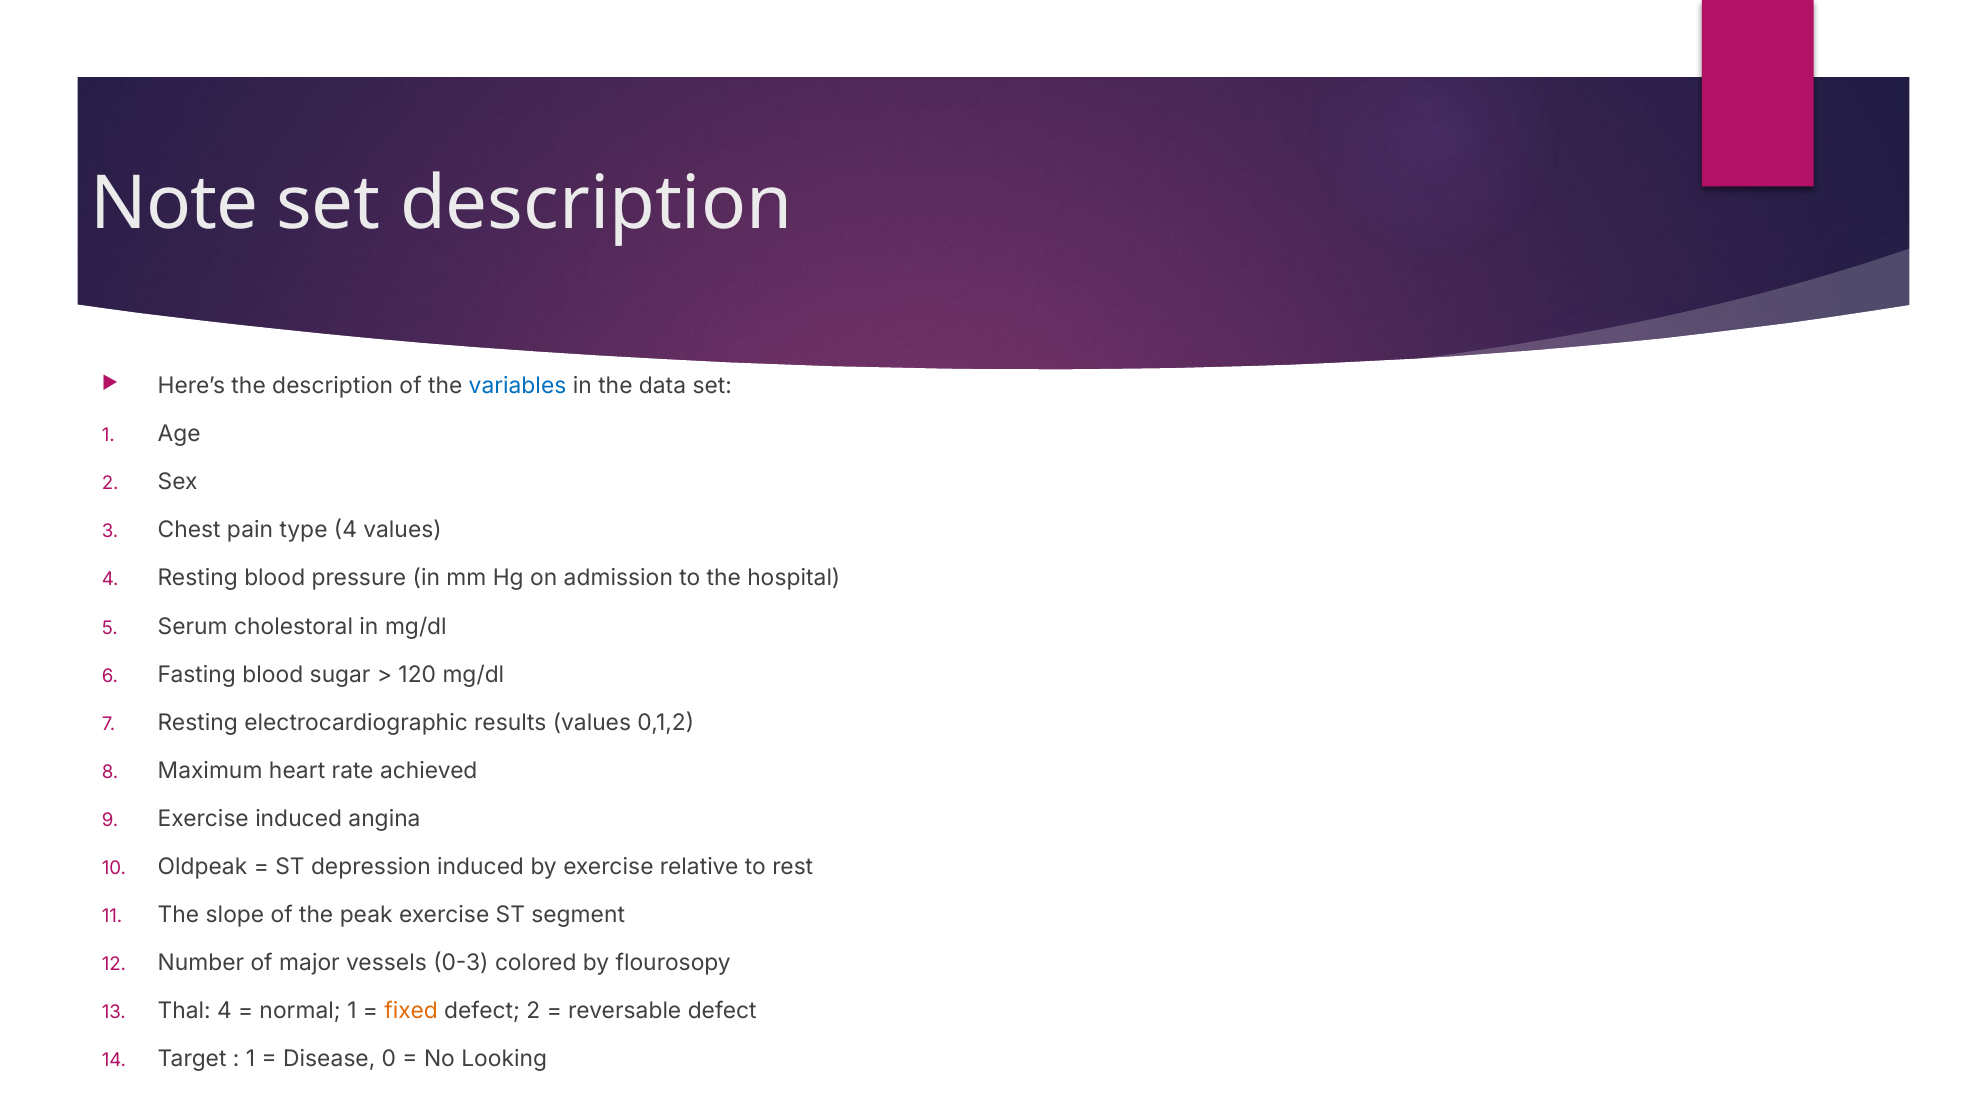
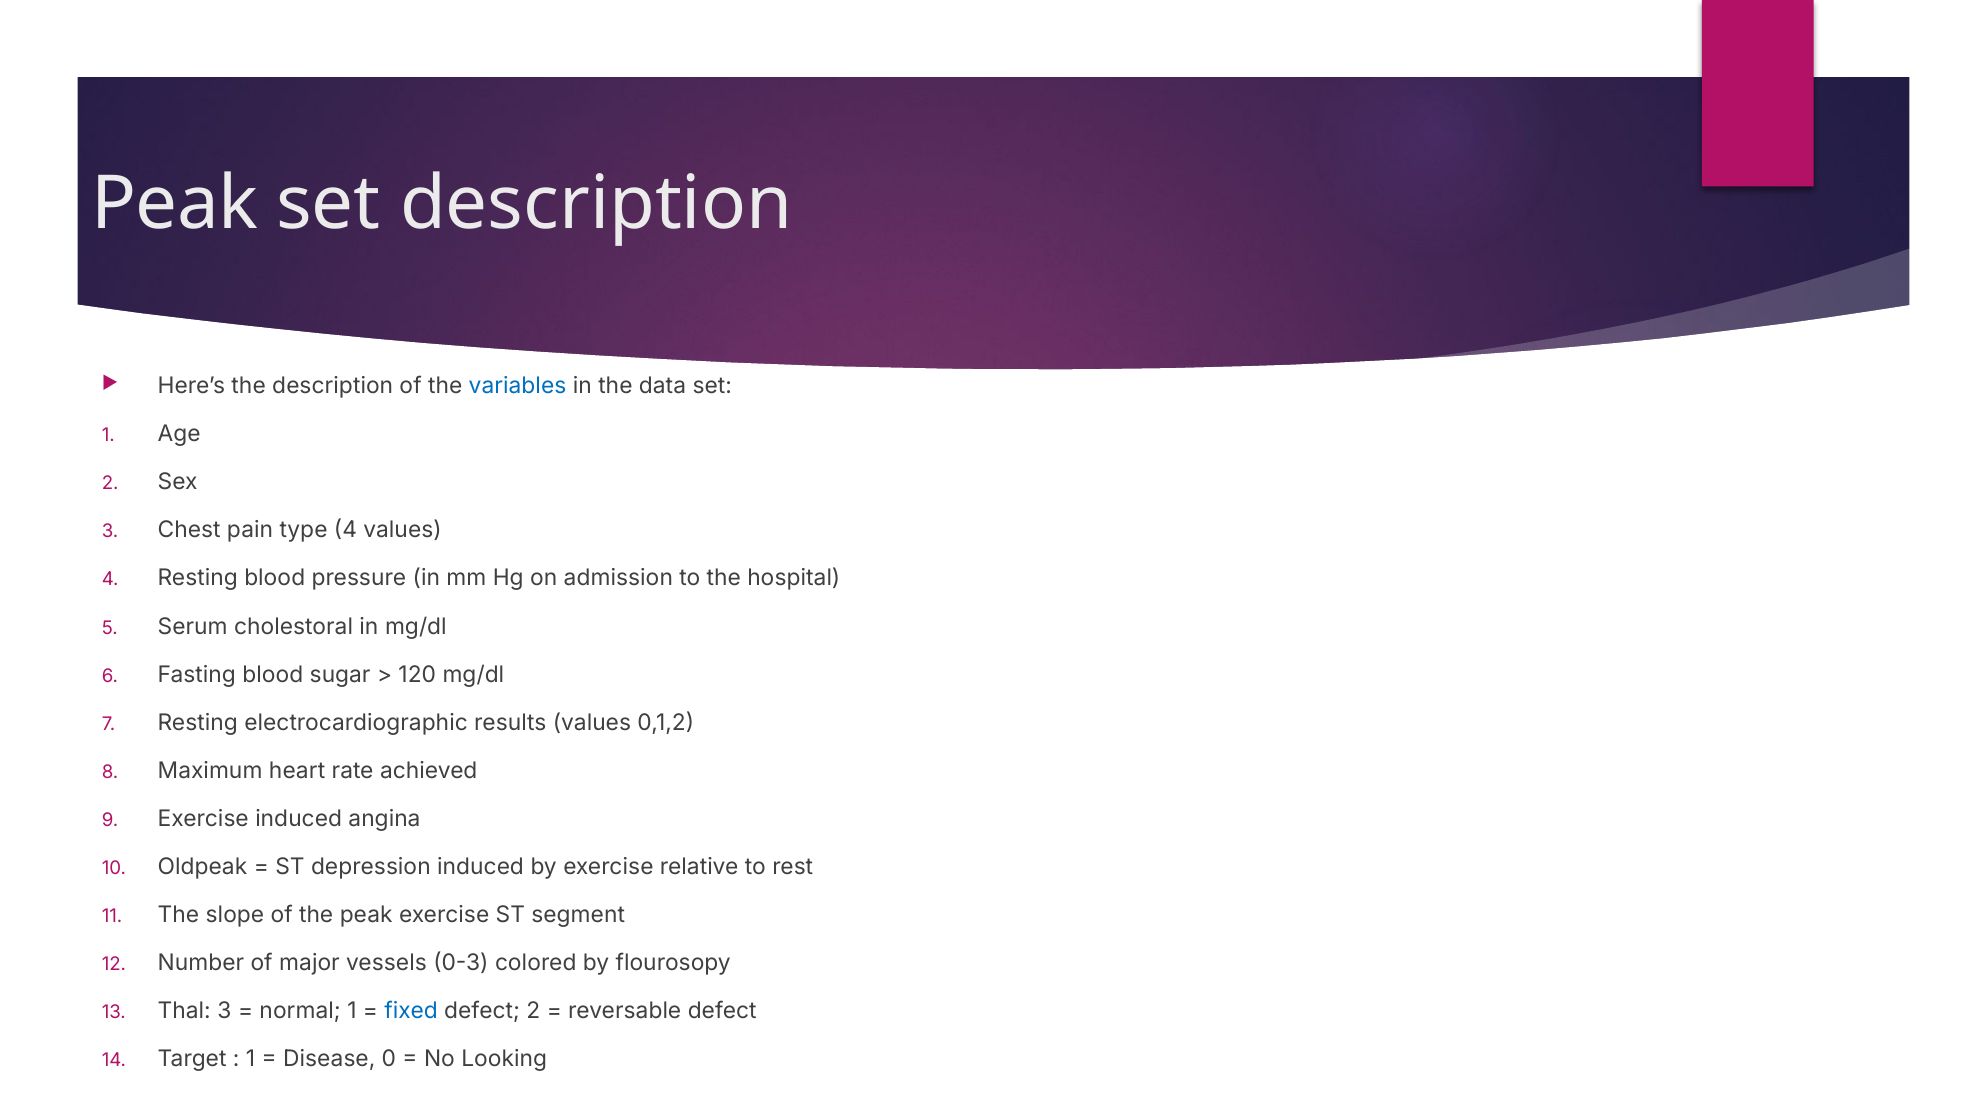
Note: Note -> Peak (175, 204)
Thal 4: 4 -> 3 (224, 1011)
fixed colour: orange -> blue (411, 1011)
